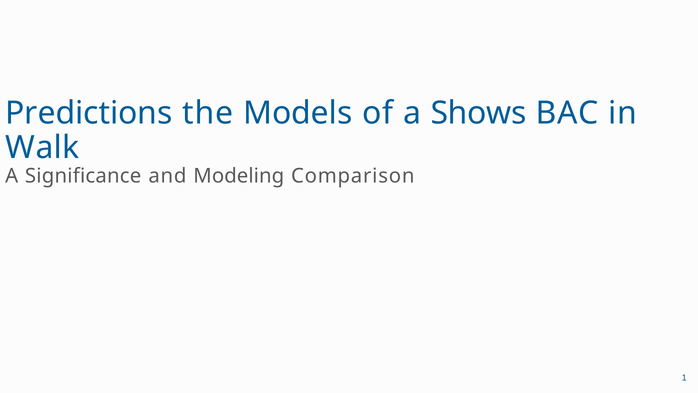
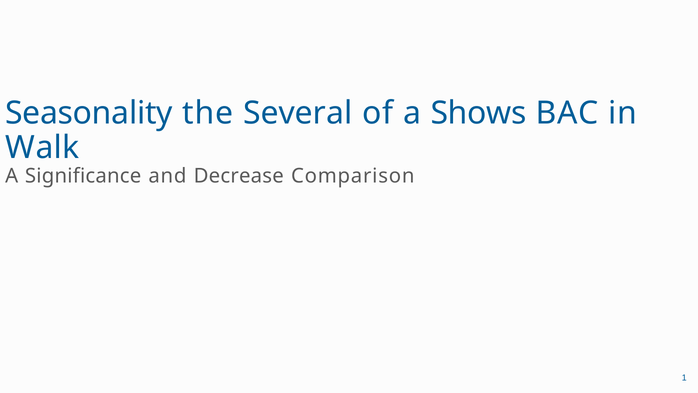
Predictions: Predictions -> Seasonality (89, 113)
Models: Models -> Several (298, 113)
Modeling: Modeling -> Decrease (239, 176)
